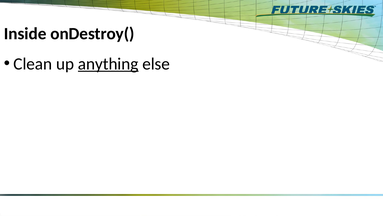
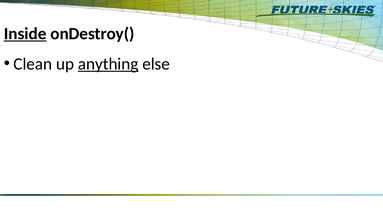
Inside underline: none -> present (25, 34)
